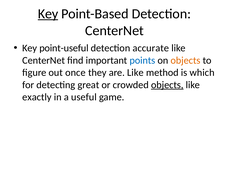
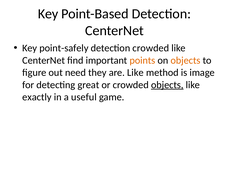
Key underline: present -> none (48, 14)
point-useful: point-useful -> point-safely (64, 48)
detection accurate: accurate -> crowded (151, 48)
points colour: blue -> orange (142, 60)
once: once -> need (75, 72)
which: which -> image (202, 72)
